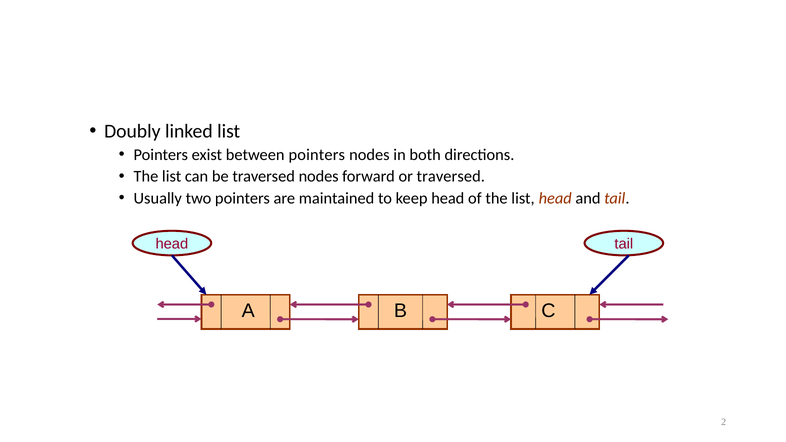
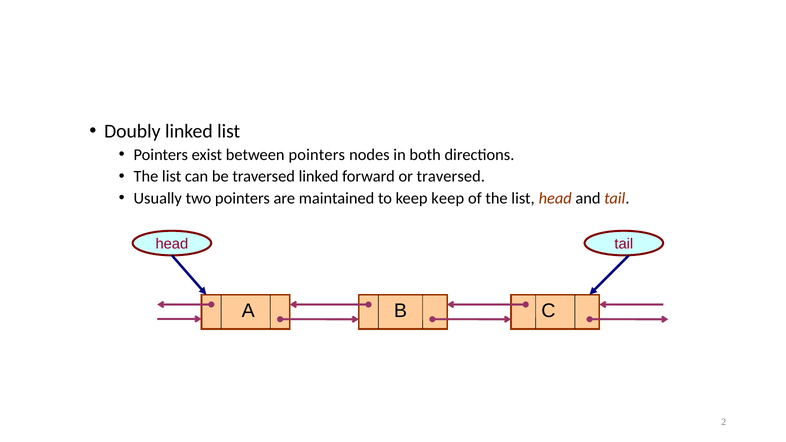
traversed nodes: nodes -> linked (319, 176)
keep head: head -> keep (448, 198)
